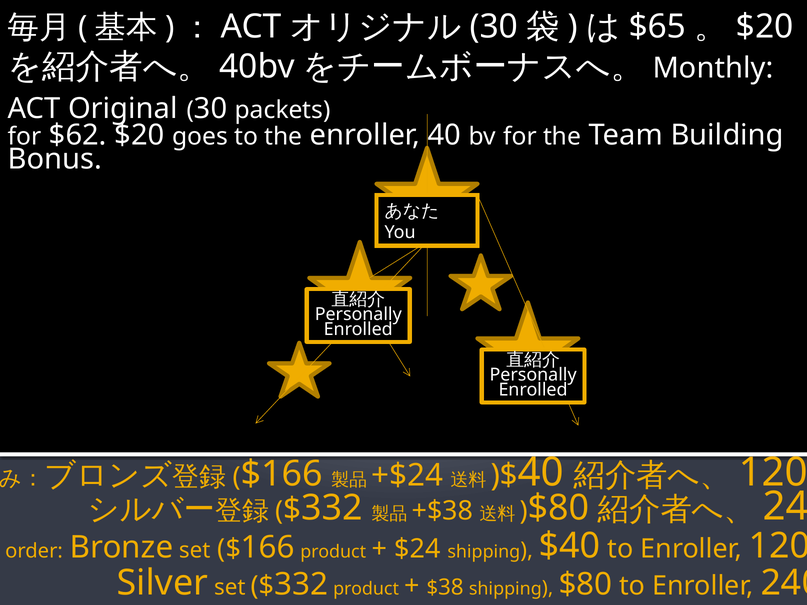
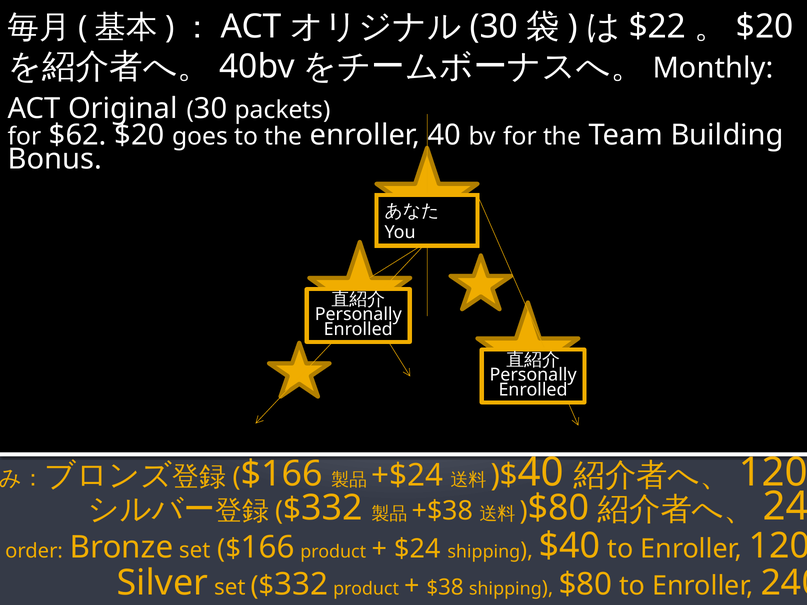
$65: $65 -> $22 (657, 26)
